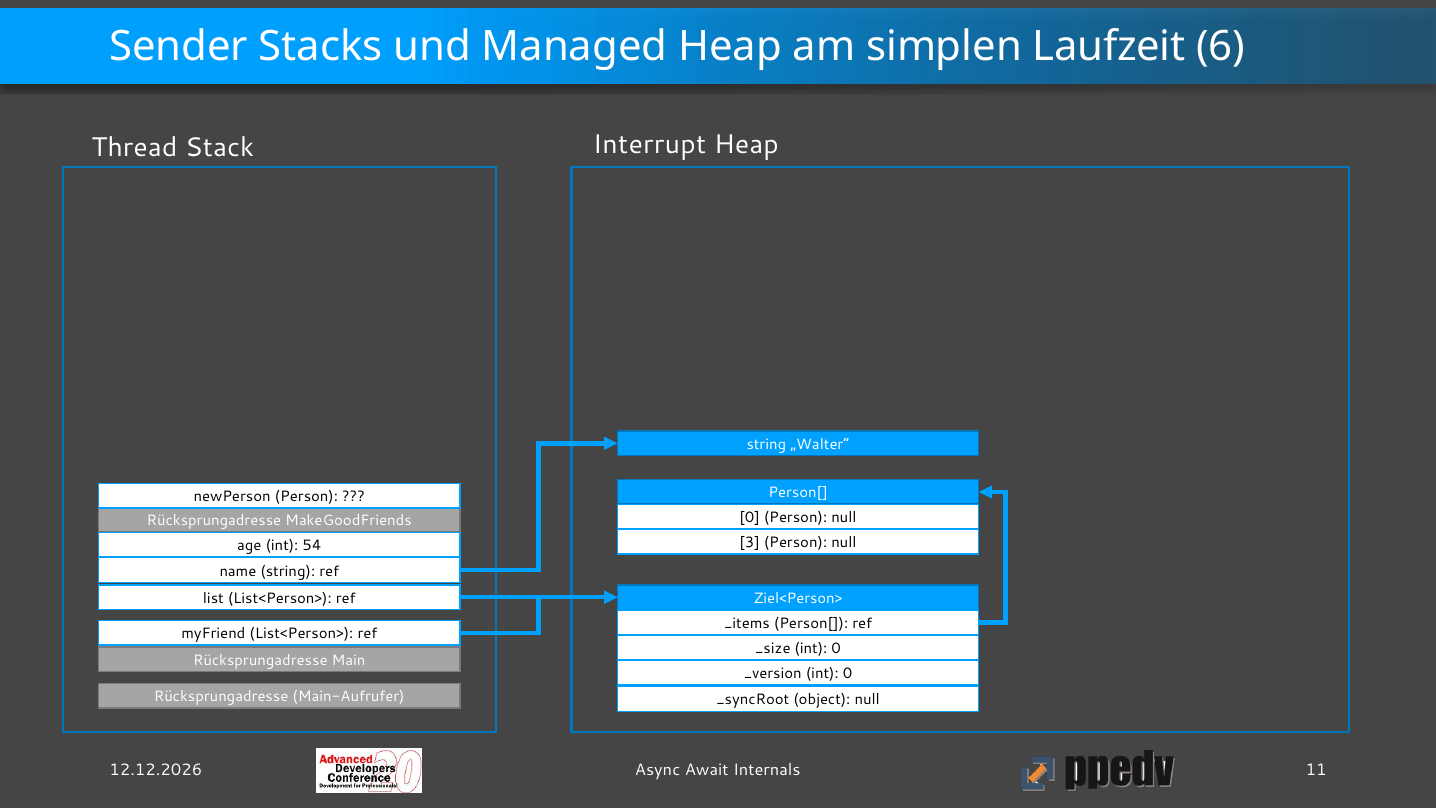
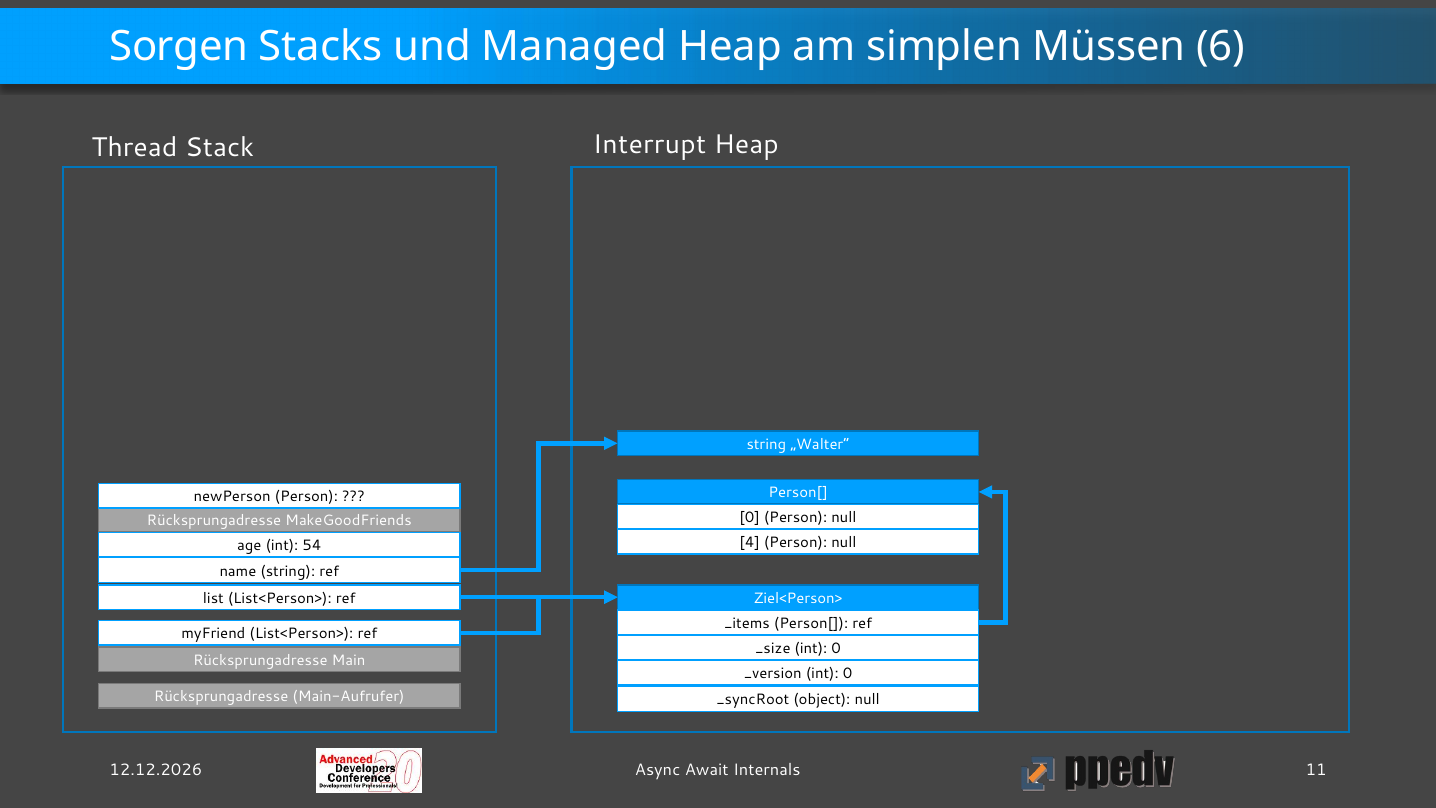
Sender: Sender -> Sorgen (179, 46)
Laufzeit: Laufzeit -> Müssen (1109, 46)
3: 3 -> 4 (750, 543)
